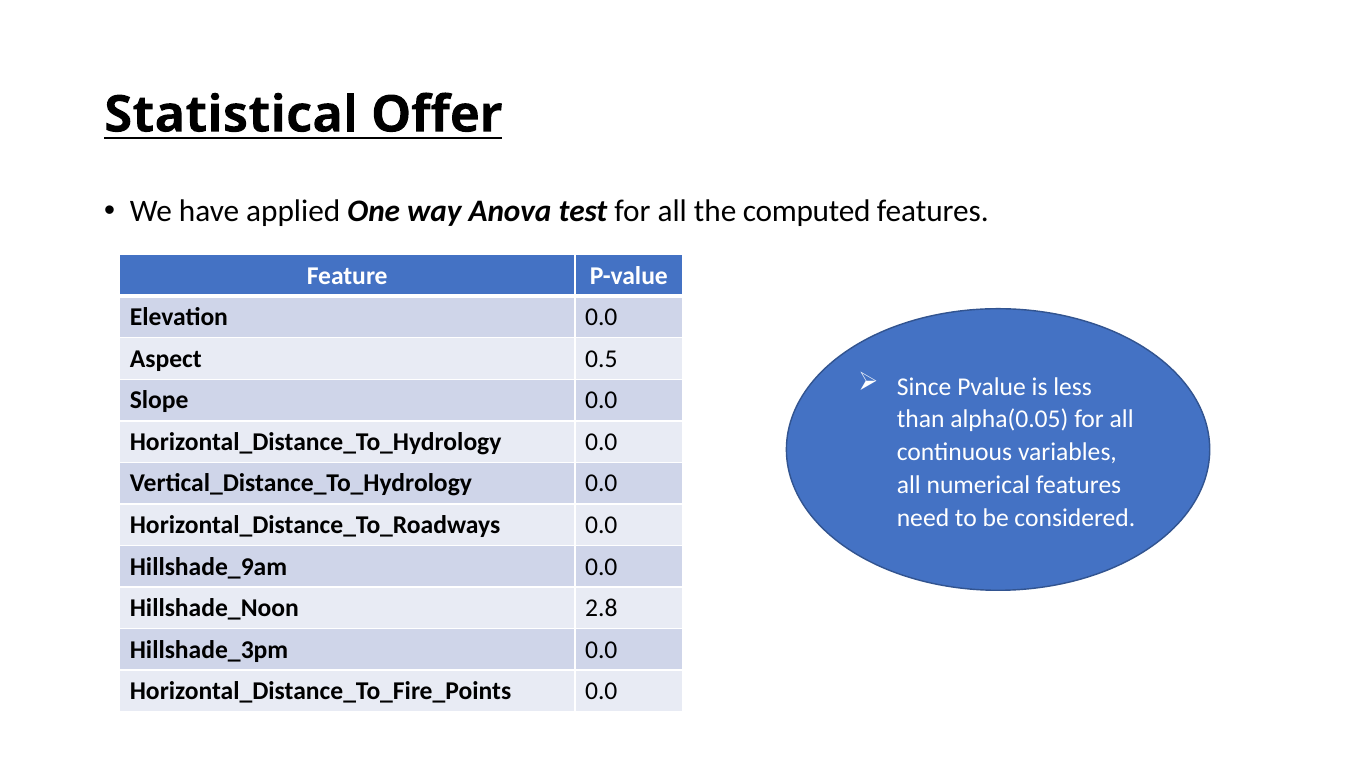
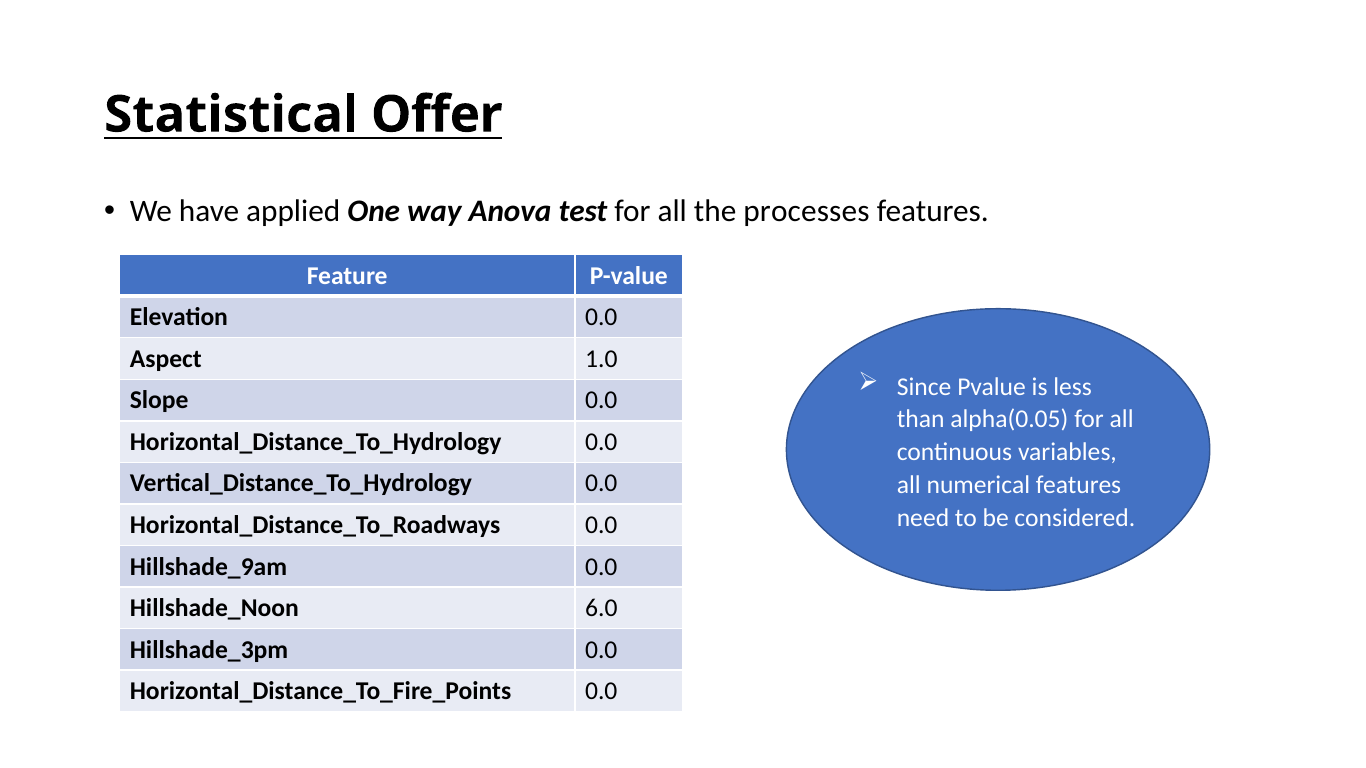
computed: computed -> processes (806, 211)
0.5: 0.5 -> 1.0 (601, 359)
2.8: 2.8 -> 6.0 (601, 608)
